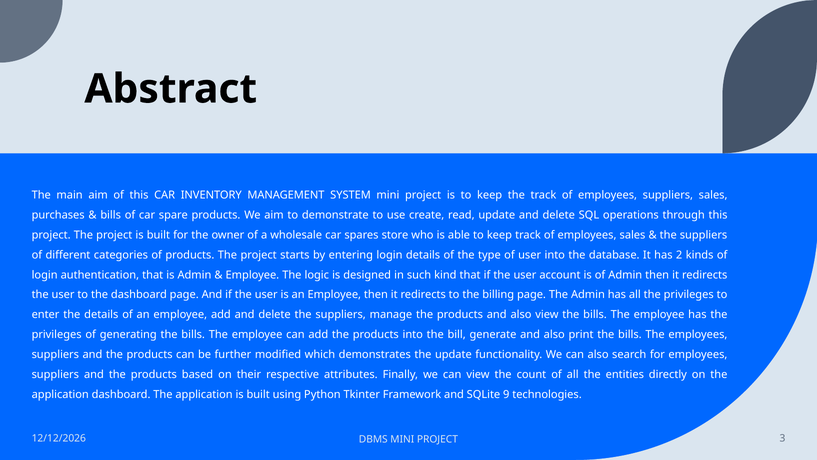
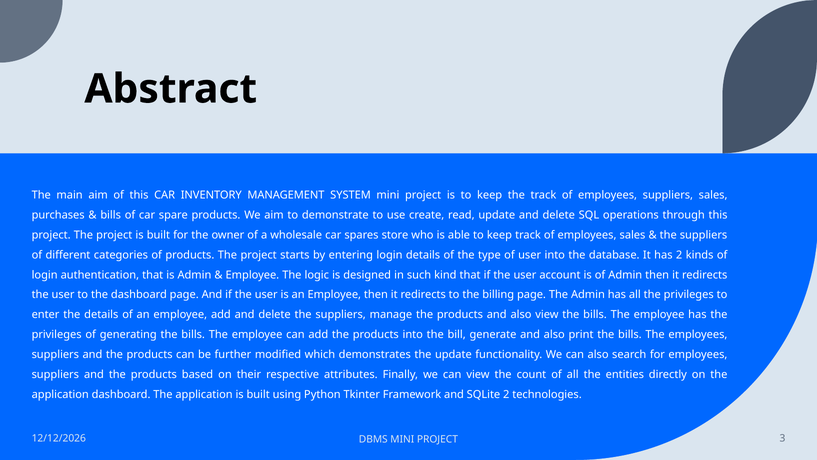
SQLite 9: 9 -> 2 (506, 394)
